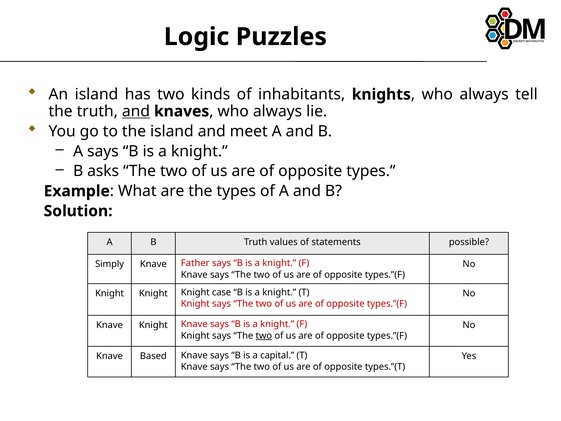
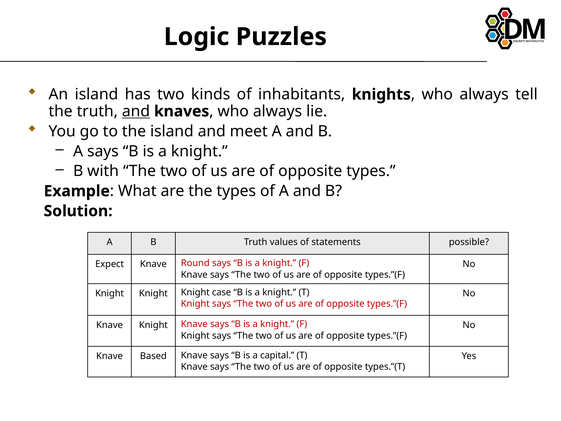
asks: asks -> with (103, 171)
Simply: Simply -> Expect (110, 264)
Father: Father -> Round (195, 263)
two underline: present -> none (264, 335)
